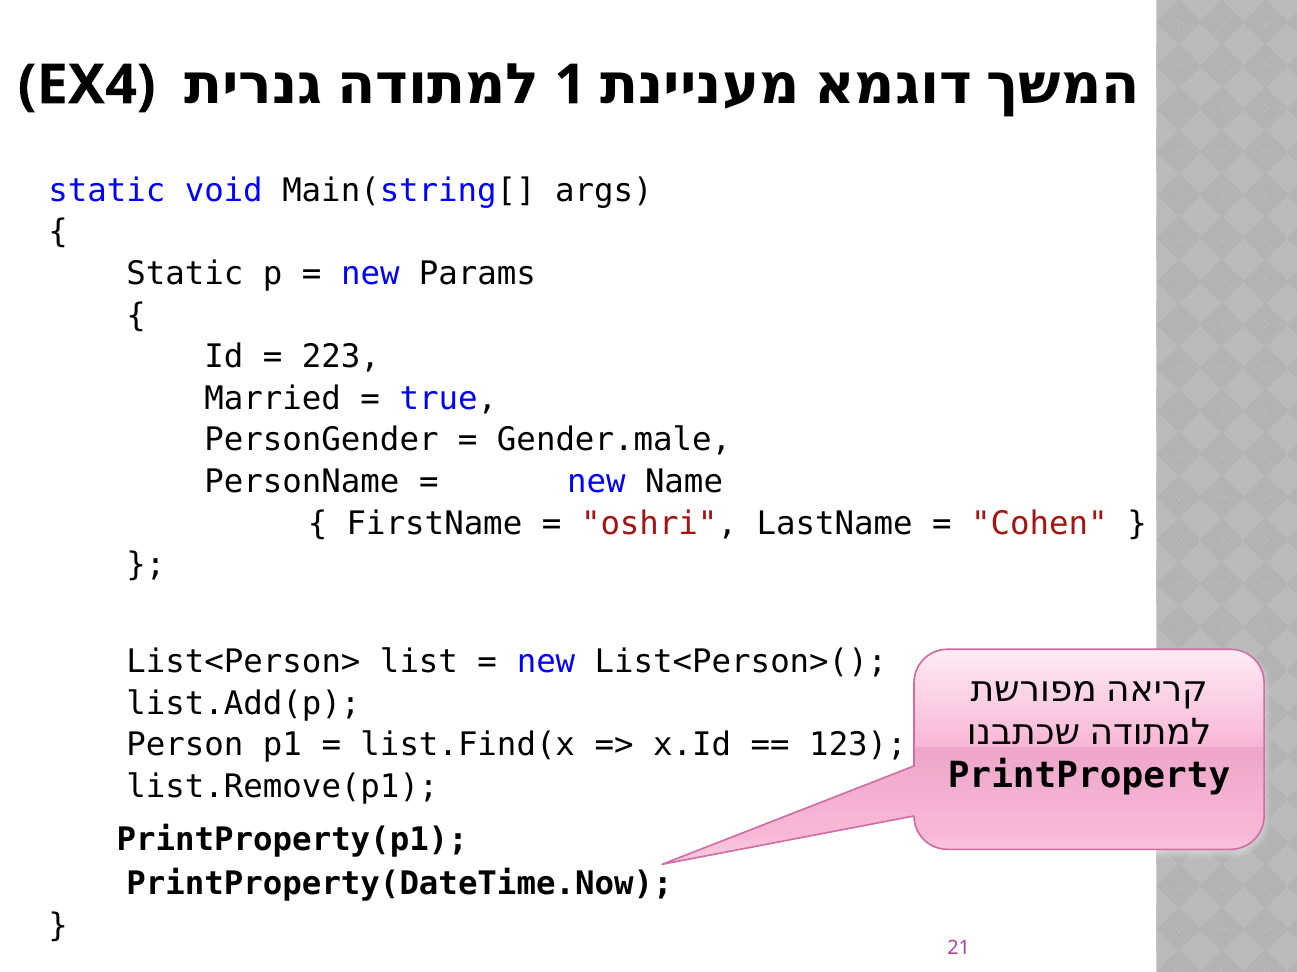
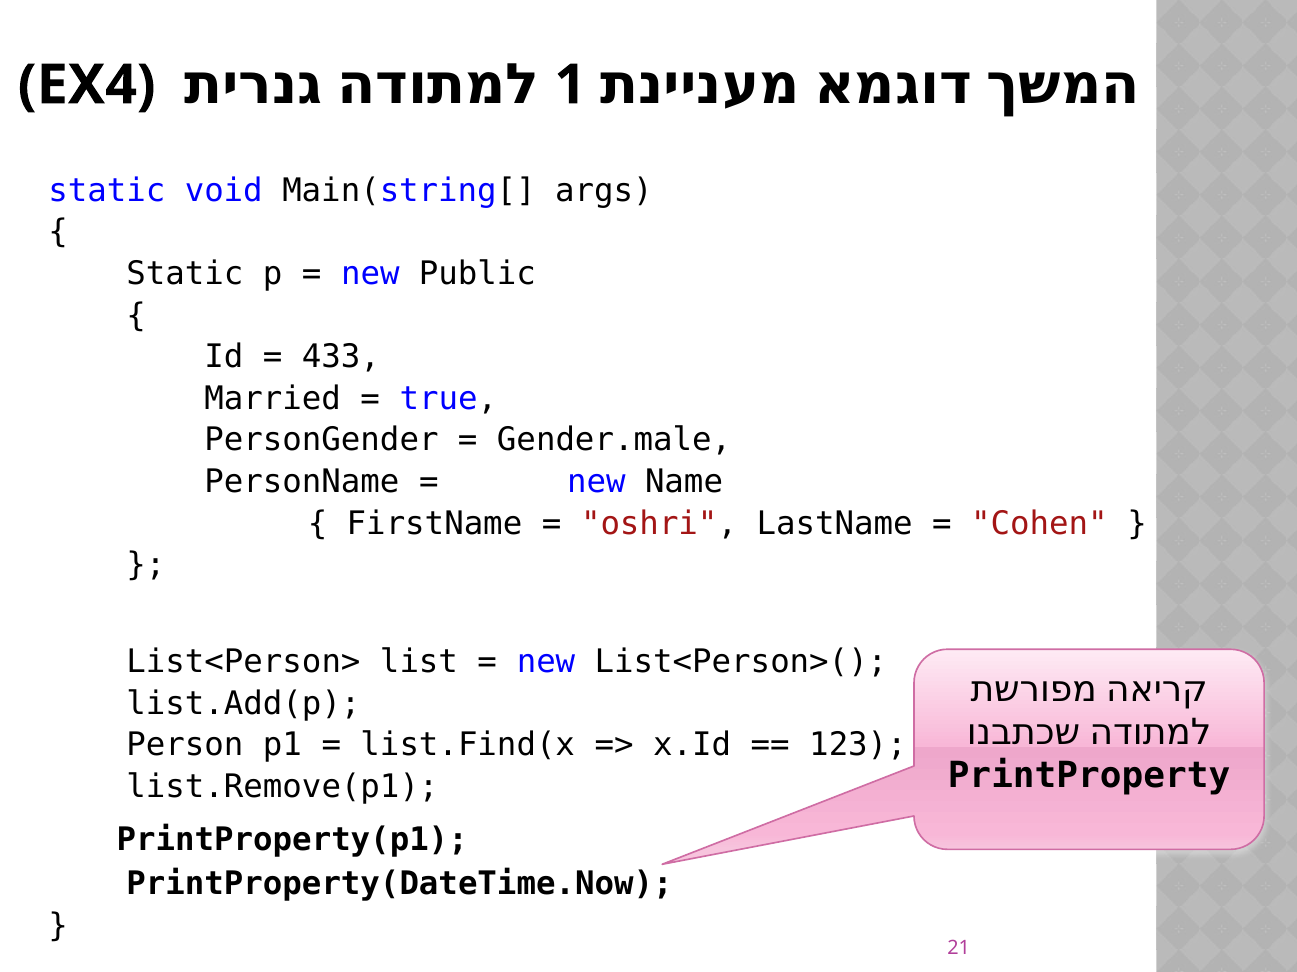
Params: Params -> Public (477, 274)
223: 223 -> 433 (341, 357)
